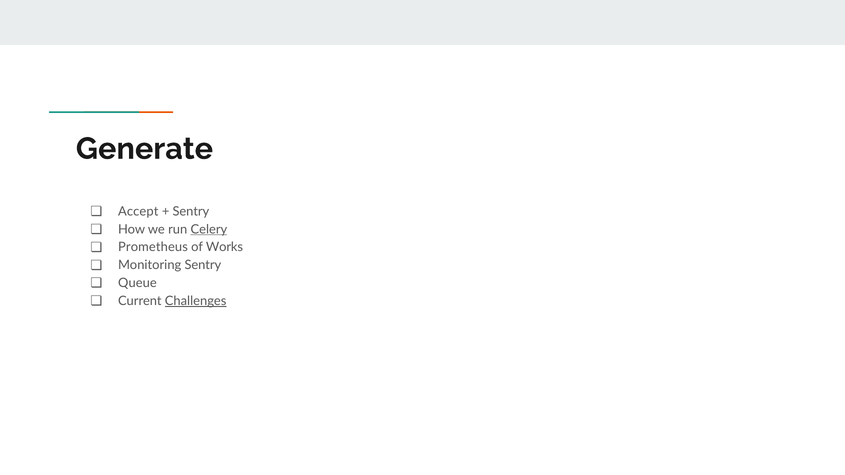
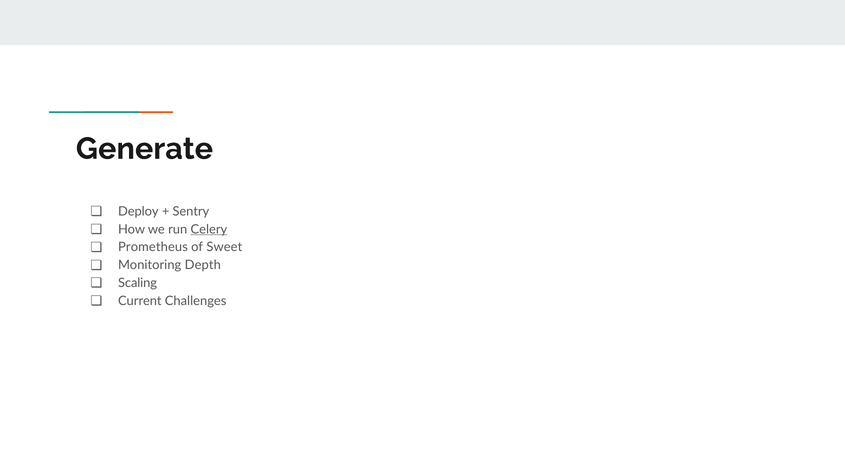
Accept: Accept -> Deploy (138, 211)
Works: Works -> Sweet (224, 247)
Monitoring Sentry: Sentry -> Depth (203, 265)
Queue: Queue -> Scaling (138, 283)
Challenges underline: present -> none (196, 301)
